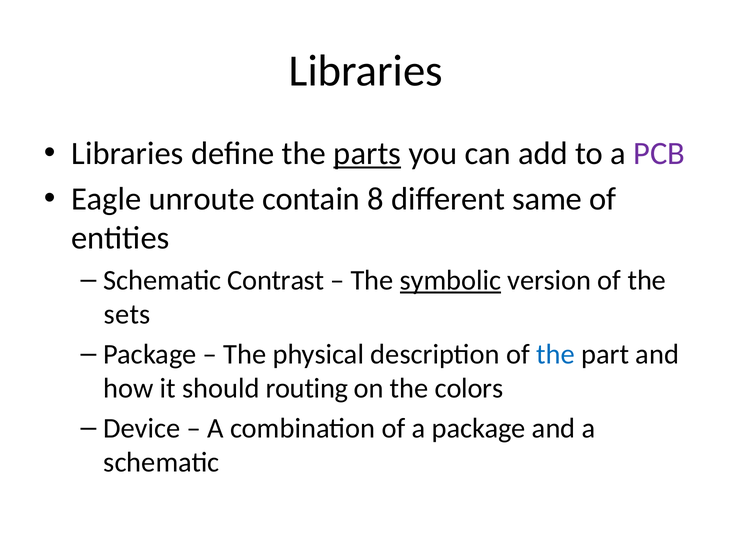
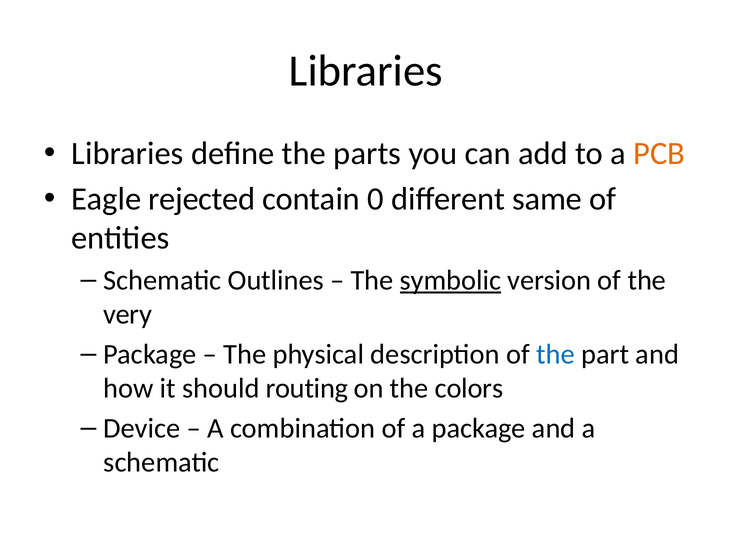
parts underline: present -> none (367, 154)
PCB colour: purple -> orange (659, 154)
unroute: unroute -> rejected (202, 199)
8: 8 -> 0 (376, 199)
Contrast: Contrast -> Outlines (276, 280)
sets: sets -> very (128, 314)
